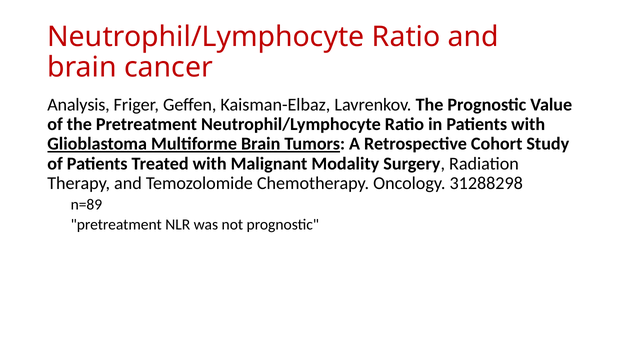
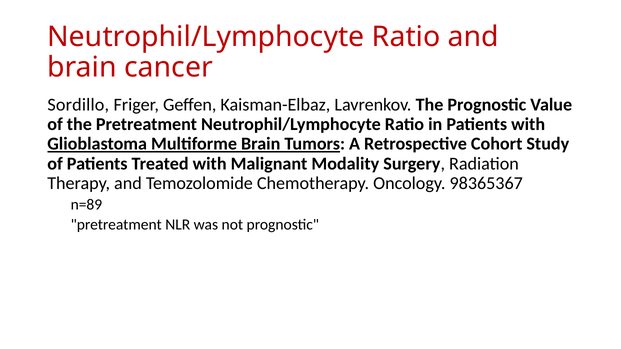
Analysis: Analysis -> Sordillo (78, 105)
31288298: 31288298 -> 98365367 (486, 183)
